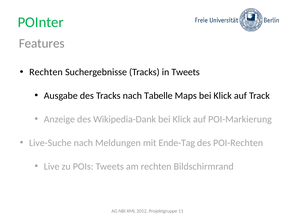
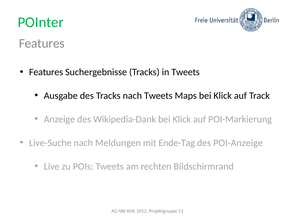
Rechten: Rechten -> Features (46, 72)
nach Tabelle: Tabelle -> Tweets (158, 96)
POI-Rechten: POI-Rechten -> POI-Anzeige (238, 143)
